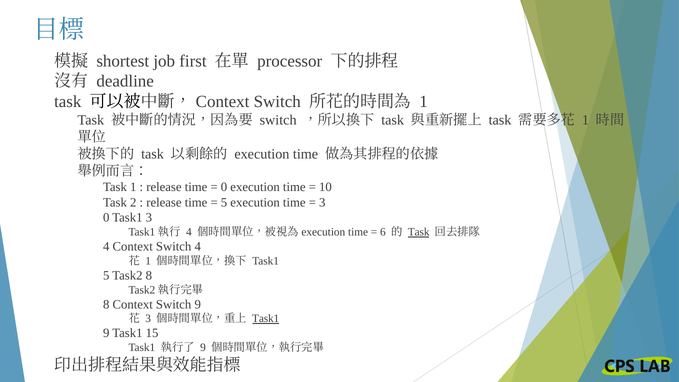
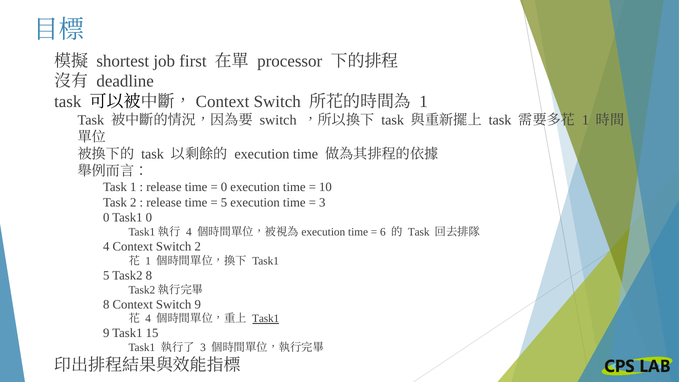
Task1 3: 3 -> 0 (149, 218)
Task underline: present -> none (419, 232)
Switch 4: 4 -> 2 (198, 247)
3: 3 -> 4 (148, 319)
9: 9 -> 3 (203, 347)
